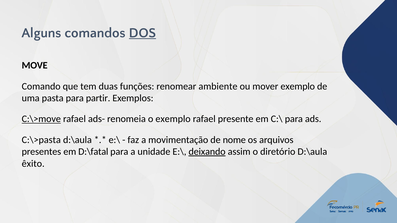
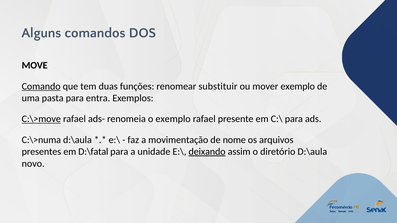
DOS underline: present -> none (142, 33)
Comando underline: none -> present (41, 86)
ambiente: ambiente -> substituir (218, 86)
partir: partir -> entra (98, 98)
C:\>pasta: C:\>pasta -> C:\>numa (41, 140)
êxito: êxito -> novo (33, 164)
